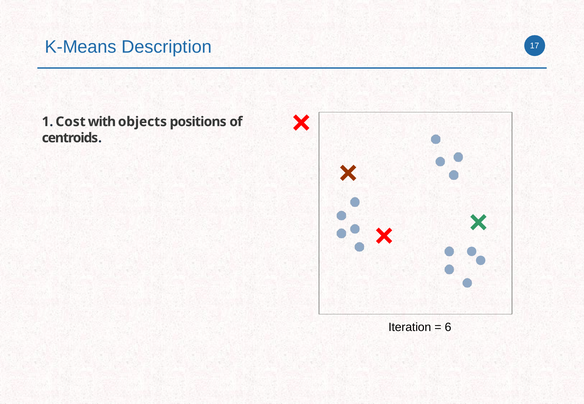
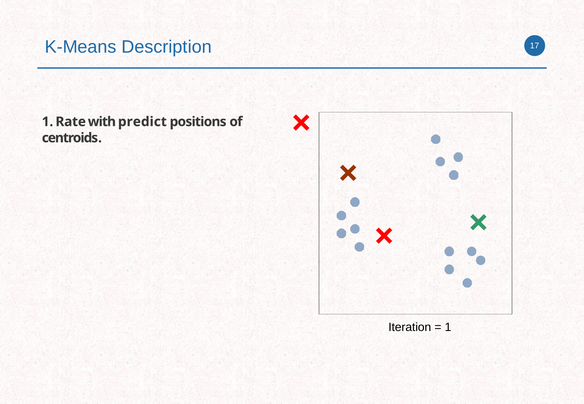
Cost: Cost -> Rate (71, 122)
objects: objects -> predict (142, 122)
6: 6 -> 1 (448, 327)
